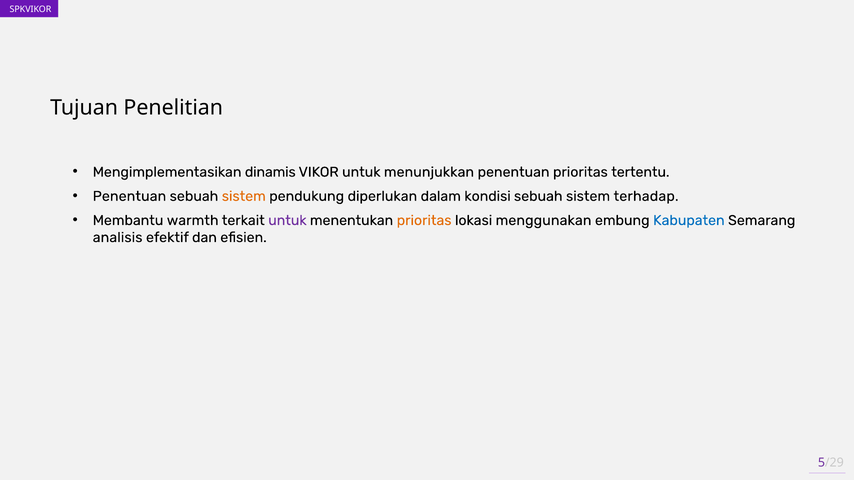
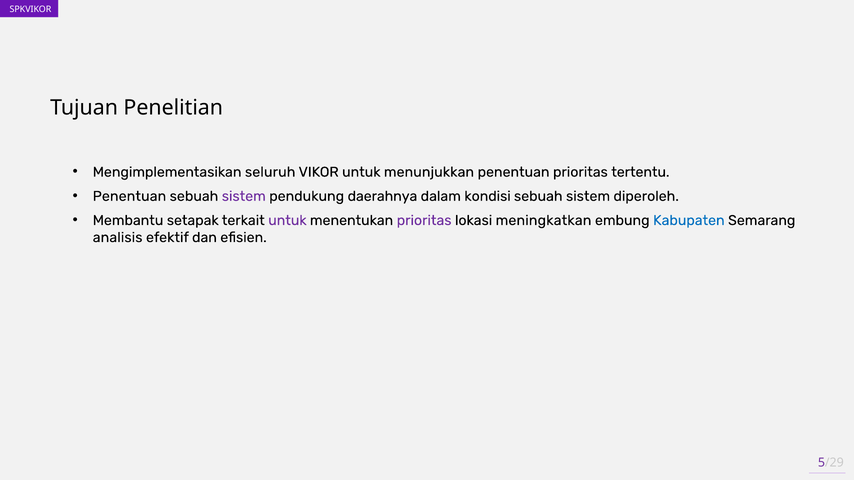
dinamis: dinamis -> seluruh (270, 172)
sistem colour: orange -> purple (244, 196)
diperlukan: diperlukan -> daerahnya (382, 196)
terhadap: terhadap -> diperoleh (646, 196)
warmth: warmth -> setapak (193, 221)
prioritas colour: orange -> purple (424, 221)
menggunakan: menggunakan -> meningkatkan (544, 221)
